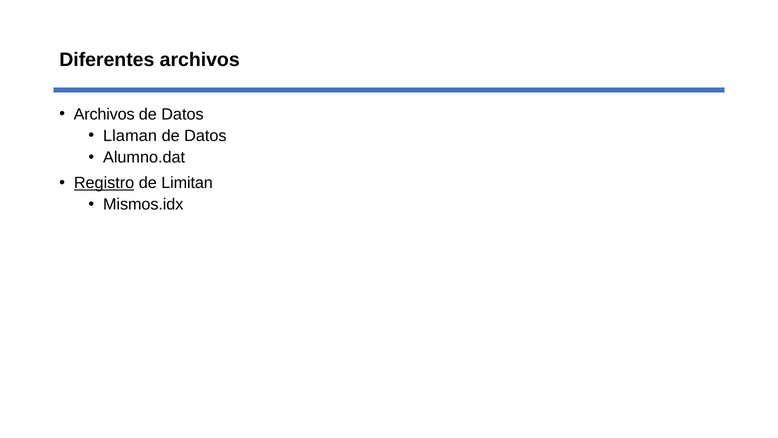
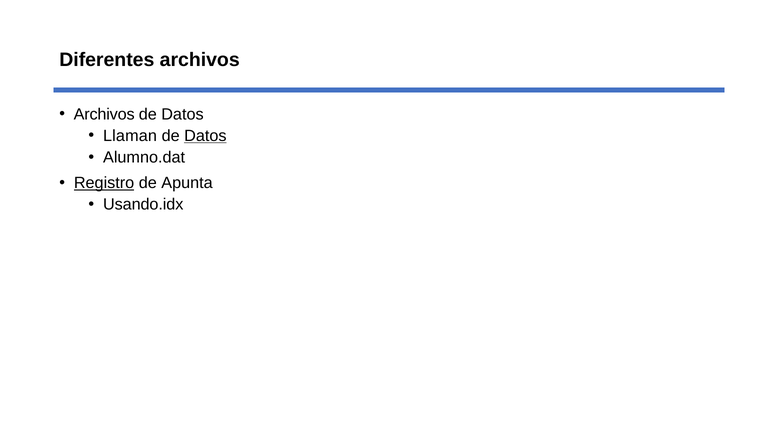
Datos underline: none -> present (205, 136)
Limitan: Limitan -> Apunta (187, 183)
Mismos.idx: Mismos.idx -> Usando.idx (143, 204)
